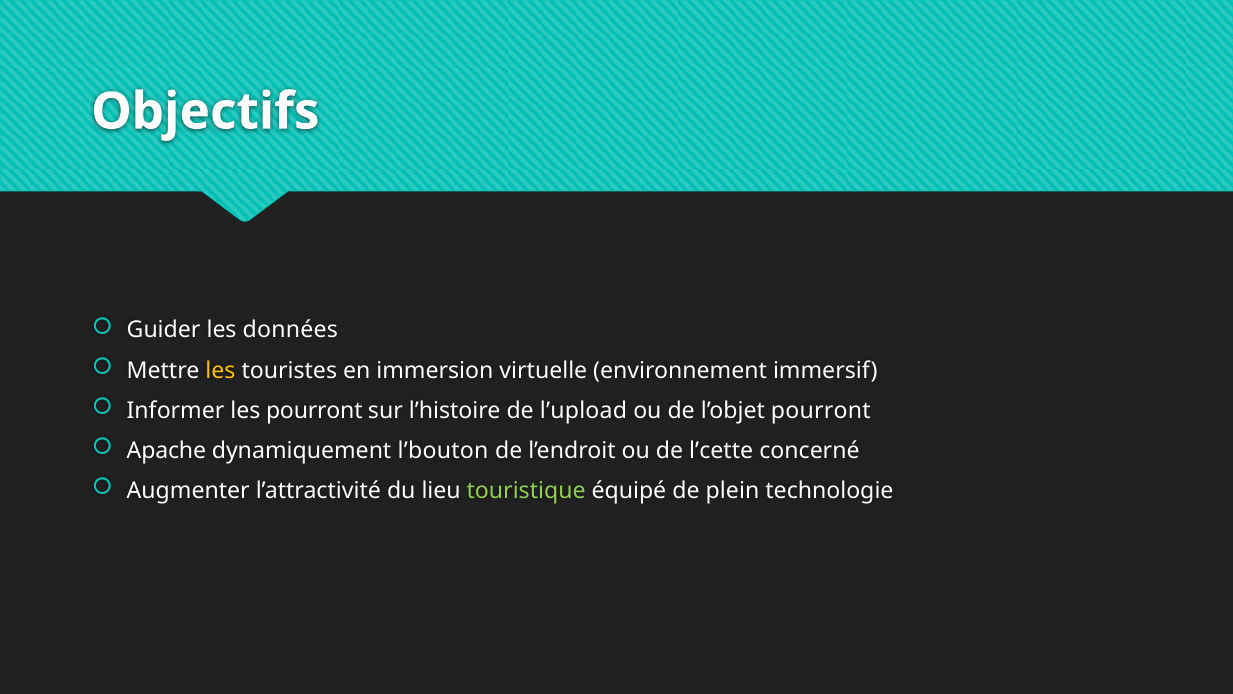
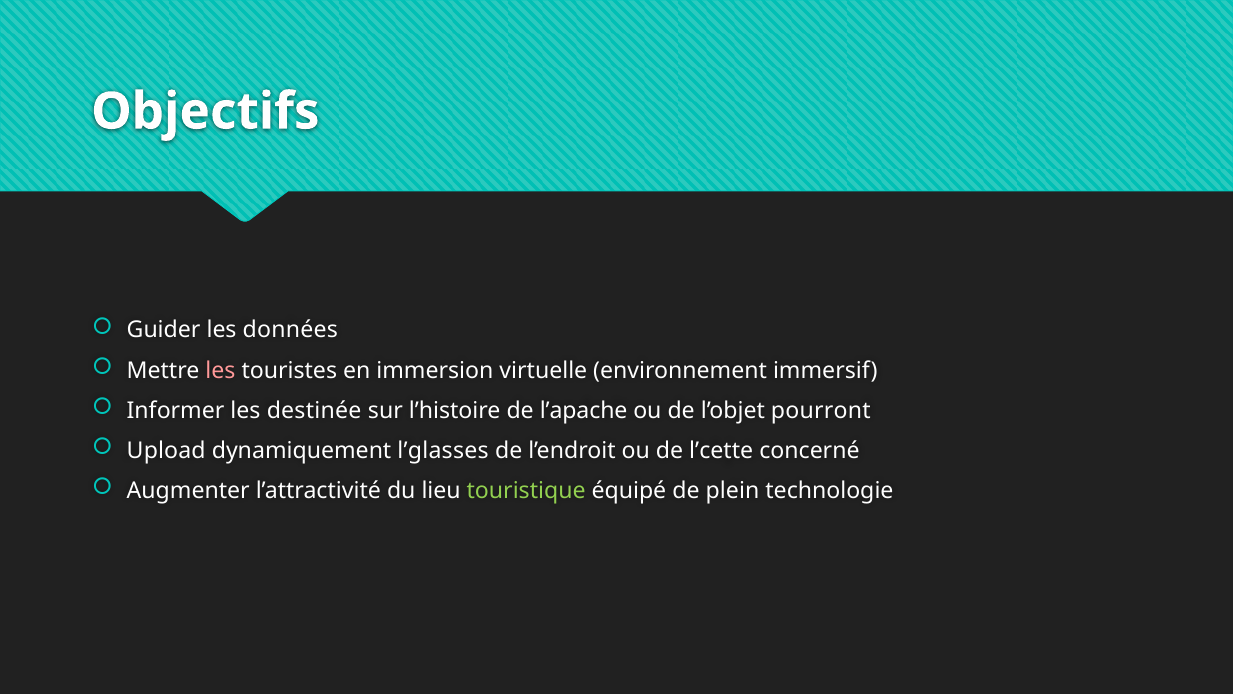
les colour: yellow -> pink (220, 370)
les pourront: pourront -> destinée (314, 410)
l’upload: l’upload -> l’apache (584, 410)
Apache: Apache -> Upload (166, 450)
l’bouton: l’bouton -> l’glasses (443, 450)
